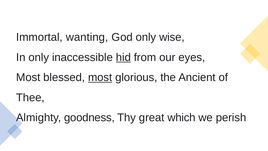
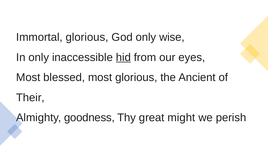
Immortal wanting: wanting -> glorious (87, 37)
most underline: present -> none (100, 77)
Thee: Thee -> Their (30, 97)
which: which -> might (181, 117)
